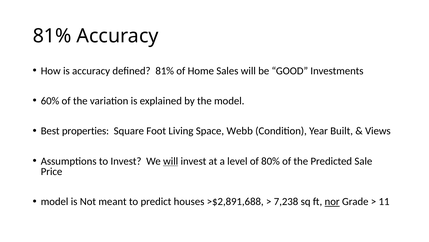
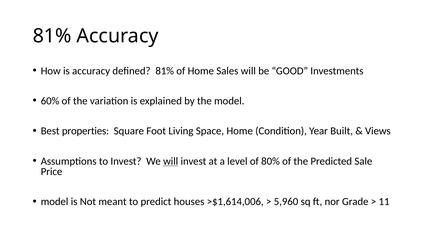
Space Webb: Webb -> Home (240, 131)
>$2,891,688: >$2,891,688 -> >$1,614,006 (235, 201)
7,238: 7,238 -> 5,960 (286, 201)
nor underline: present -> none (332, 201)
